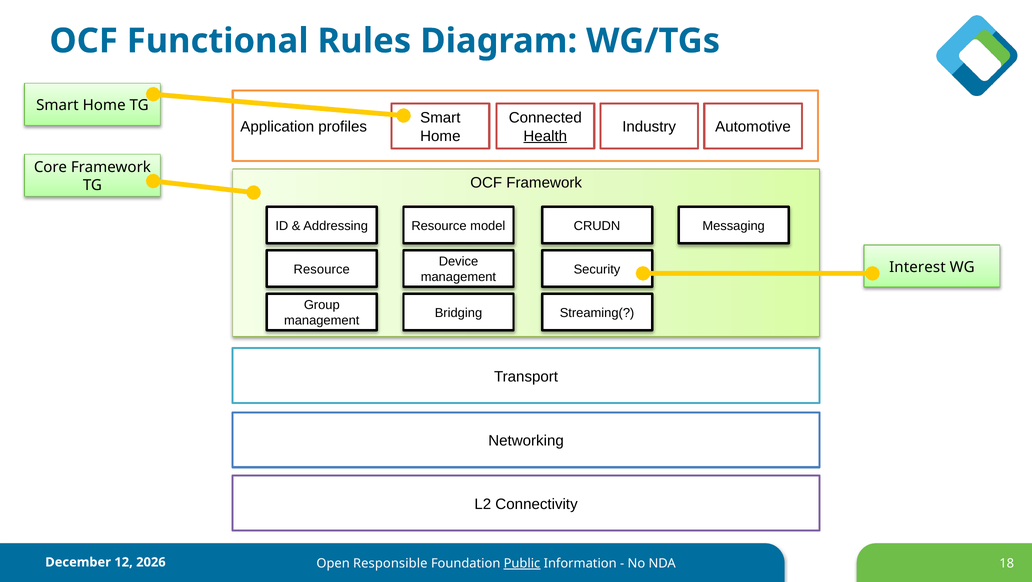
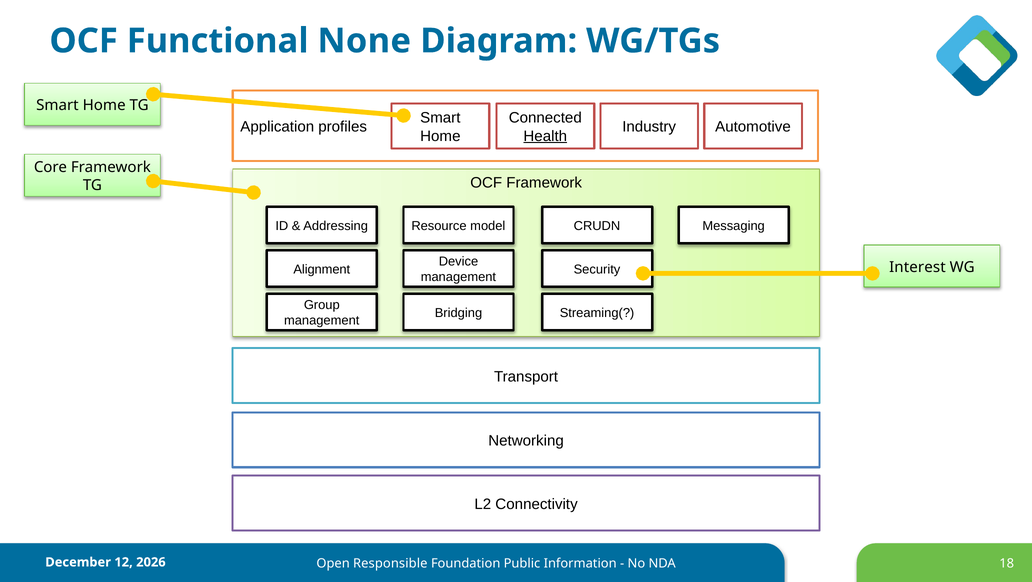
Rules: Rules -> None (364, 41)
Resource: Resource -> Alignment (322, 269)
Public underline: present -> none (522, 563)
